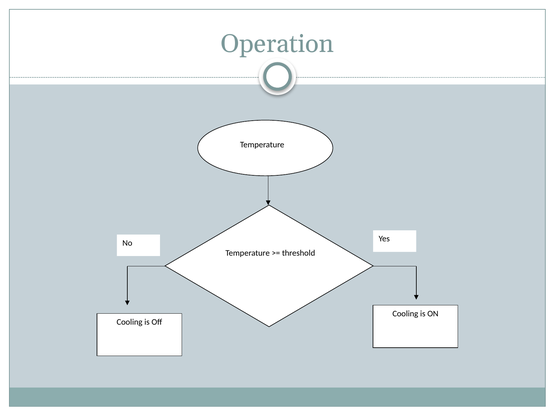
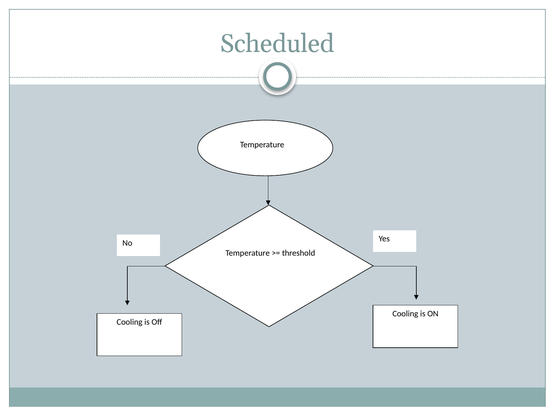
Operation: Operation -> Scheduled (277, 44)
